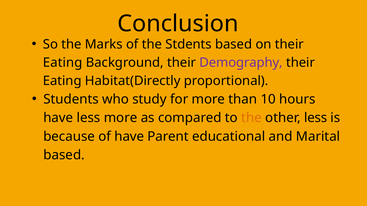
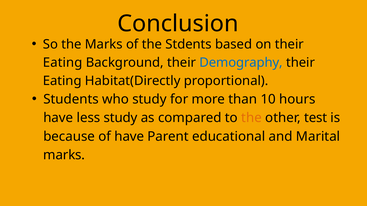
Demography colour: purple -> blue (241, 63)
less more: more -> study (121, 118)
other less: less -> test (316, 118)
based: based -> marks (64, 155)
